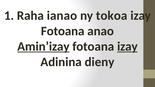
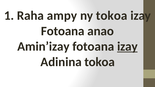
ianao: ianao -> ampy (62, 16)
Amin’izay underline: present -> none (43, 47)
Adinina dieny: dieny -> tokoa (100, 62)
